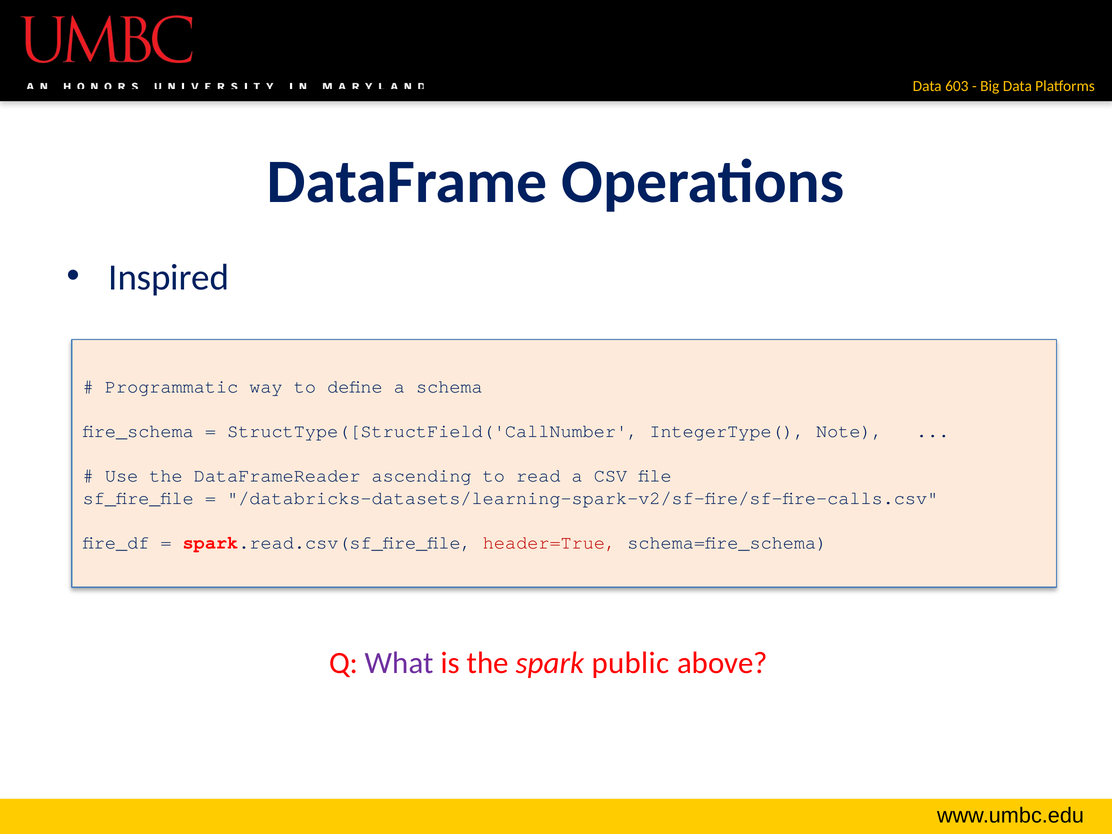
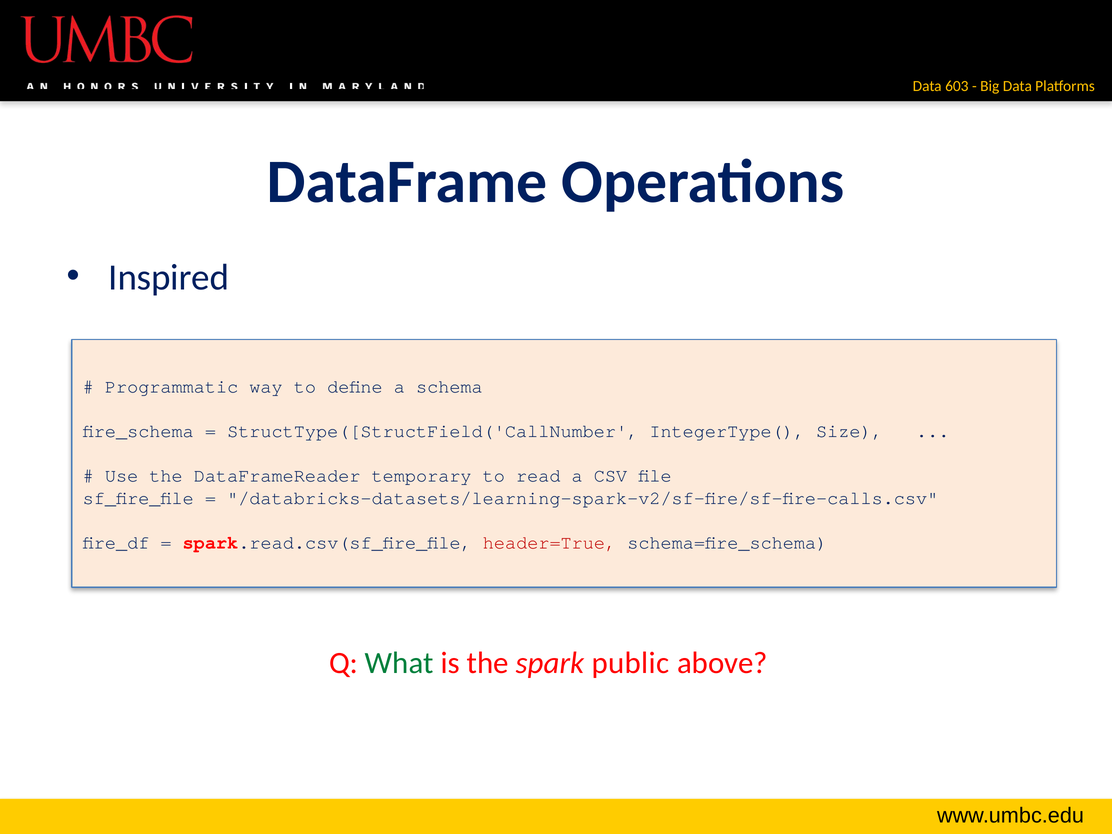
Note: Note -> Size (849, 431)
ascending: ascending -> temporary (422, 476)
What colour: purple -> green (399, 663)
